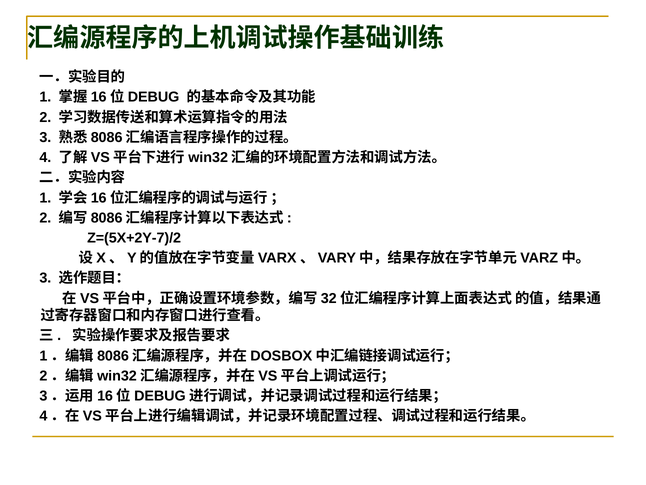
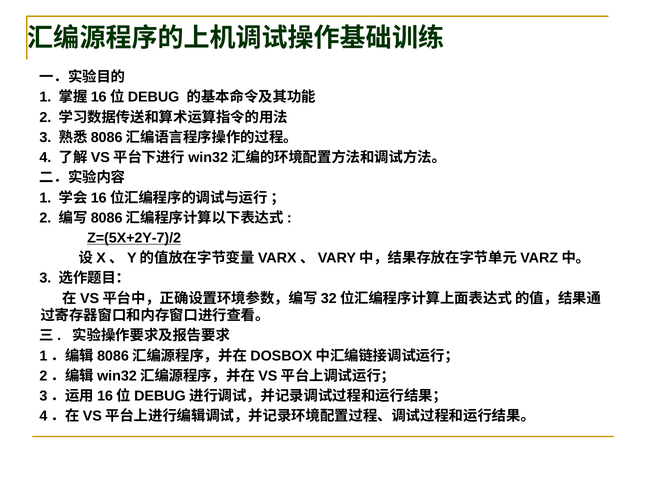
Z=(5X+2Y-7)/2 underline: none -> present (134, 238)
